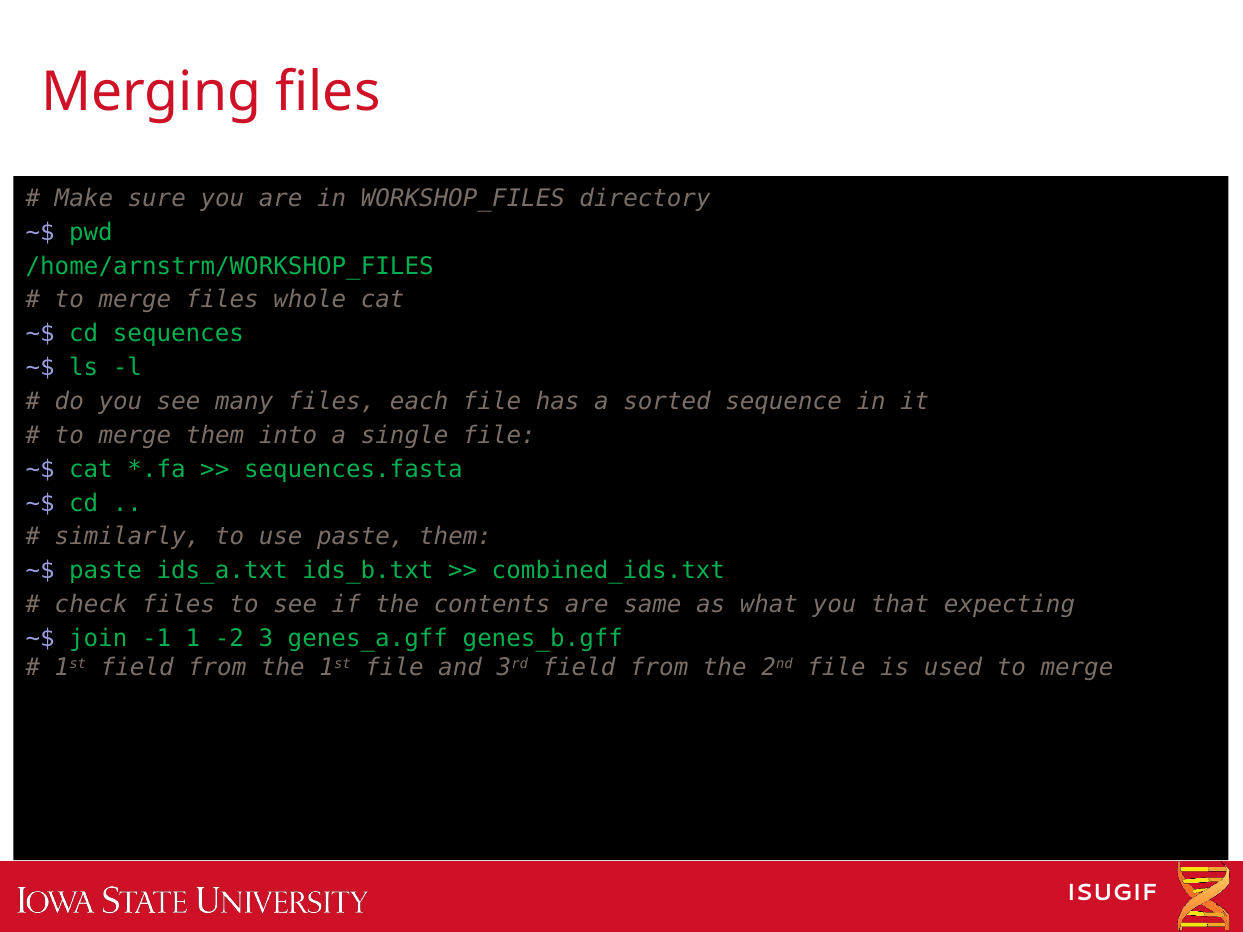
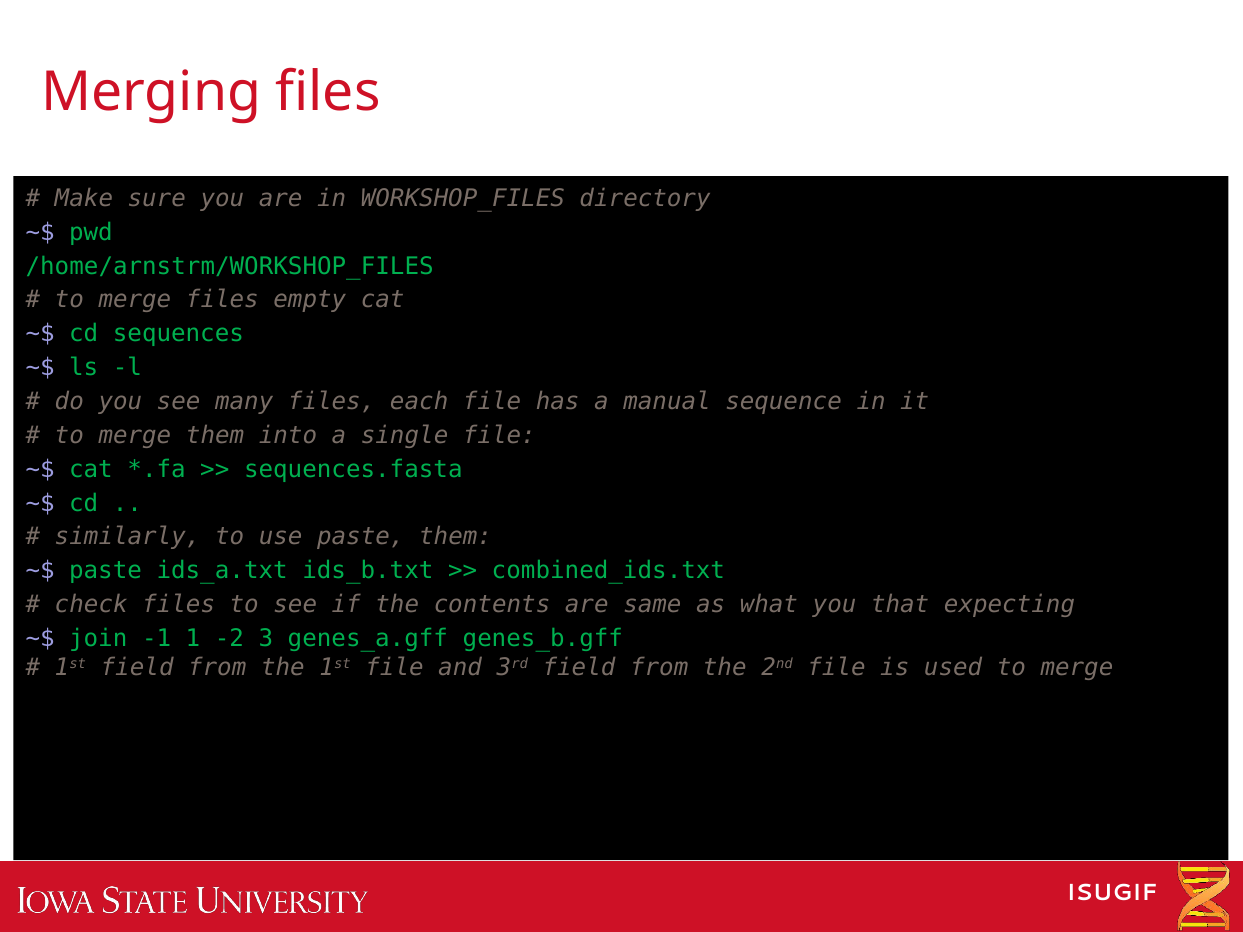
whole: whole -> empty (310, 300)
sorted: sorted -> manual (667, 402)
